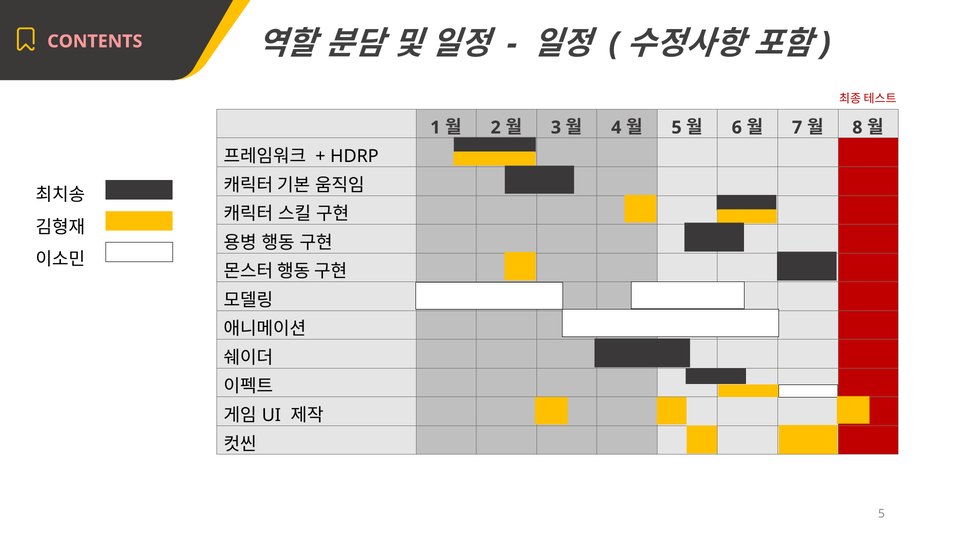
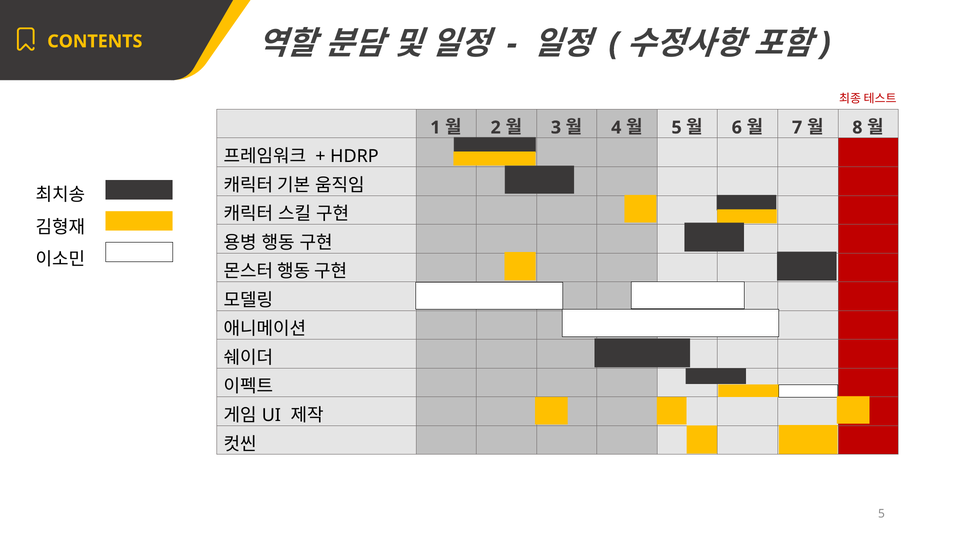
CONTENTS colour: pink -> yellow (95, 41)
